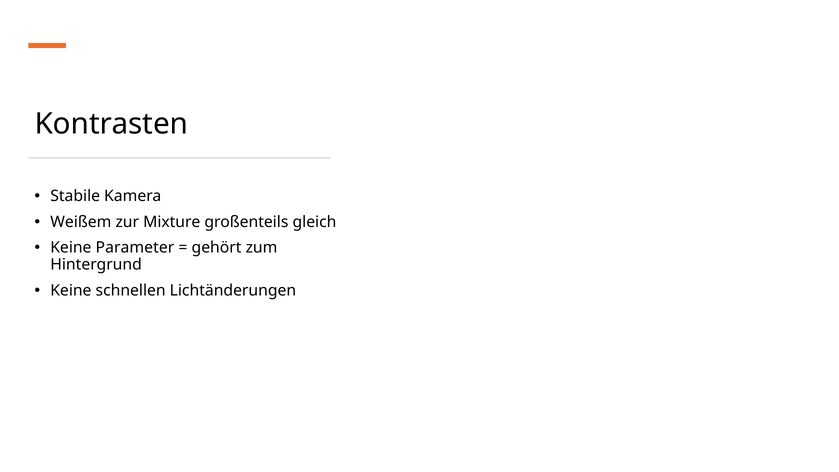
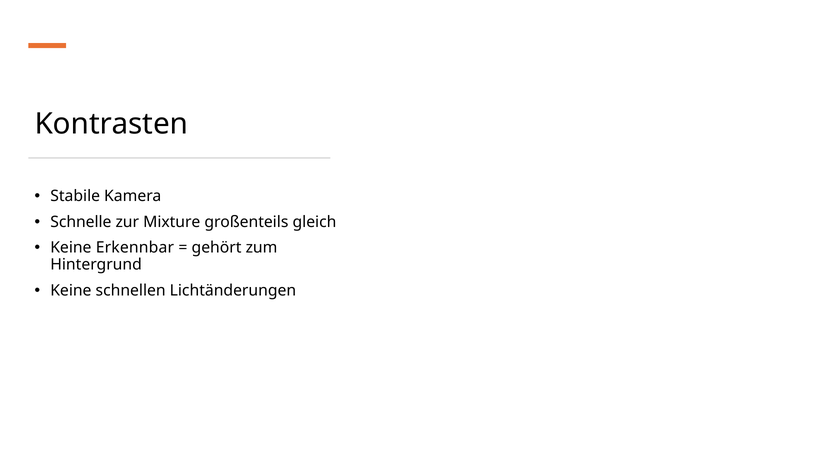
Weißem: Weißem -> Schnelle (81, 222)
Parameter: Parameter -> Erkennbar (135, 248)
